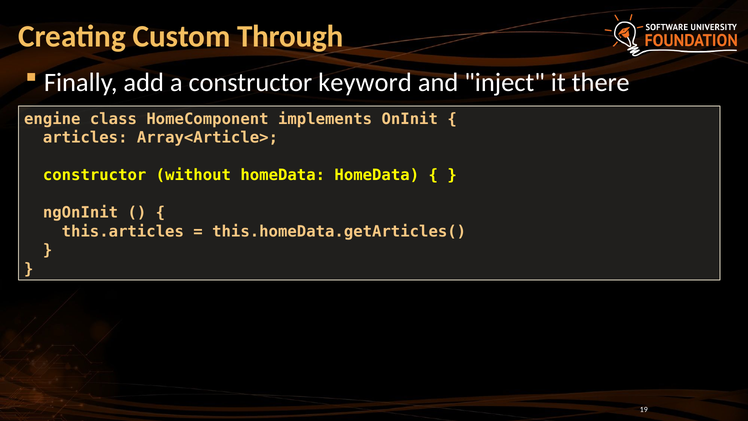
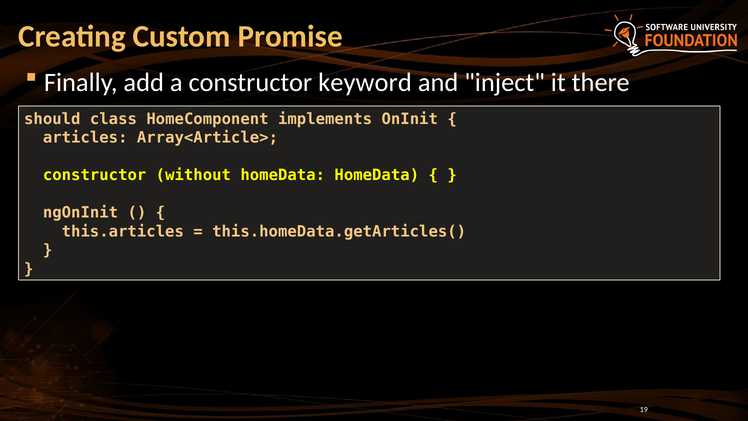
Through: Through -> Promise (290, 36)
engine: engine -> should (52, 119)
